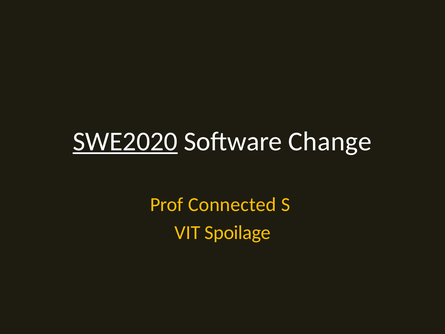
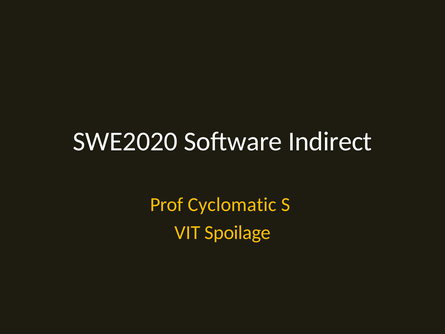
SWE2020 underline: present -> none (125, 141)
Change: Change -> Indirect (330, 141)
Connected: Connected -> Cyclomatic (232, 205)
